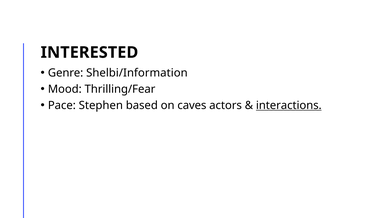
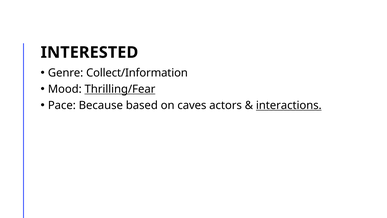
Shelbi/Information: Shelbi/Information -> Collect/Information (137, 73)
Thrilling/Fear underline: none -> present (120, 89)
Stephen: Stephen -> Because (101, 105)
